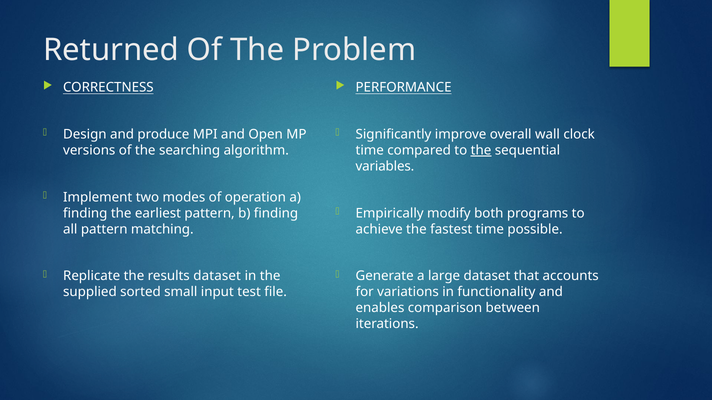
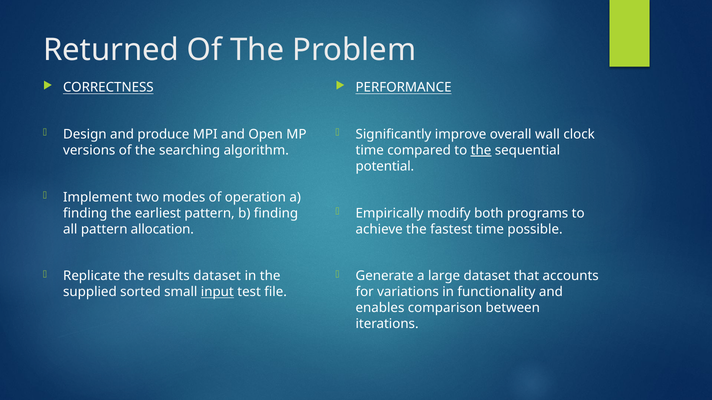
variables: variables -> potential (385, 167)
matching: matching -> allocation (162, 230)
input underline: none -> present (217, 292)
